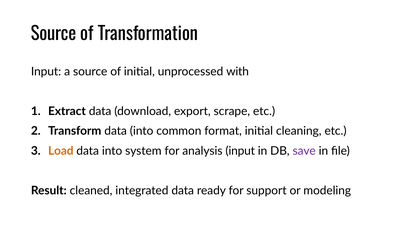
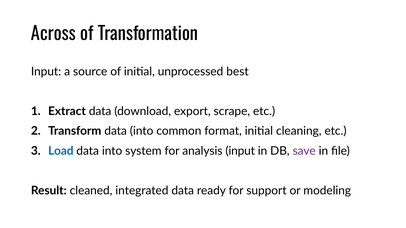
Source: Source -> Across (53, 34)
with: with -> best (237, 72)
Load colour: orange -> blue (61, 151)
